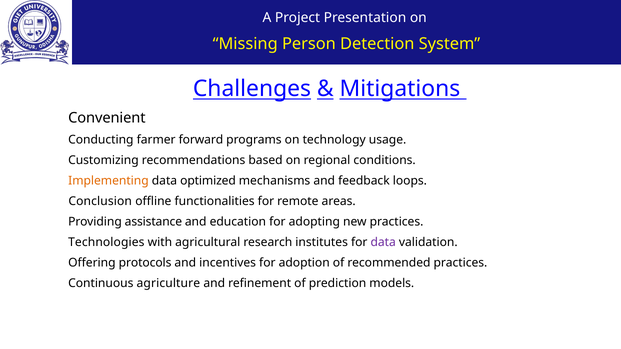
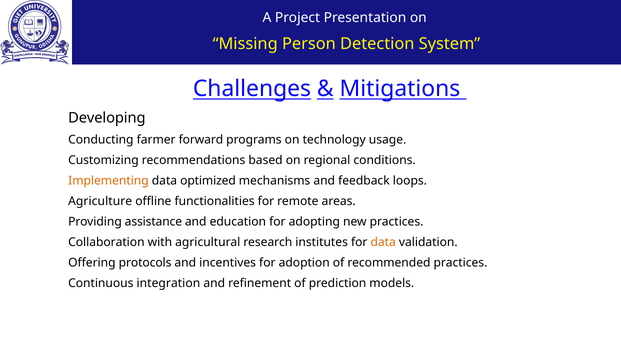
Convenient: Convenient -> Developing (107, 118)
Conclusion: Conclusion -> Agriculture (100, 202)
Technologies: Technologies -> Collaboration (106, 243)
data colour: purple -> orange (383, 243)
agriculture: agriculture -> integration (168, 284)
